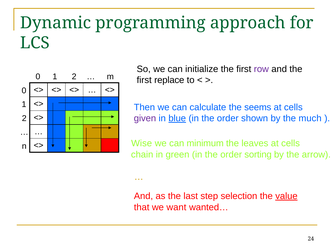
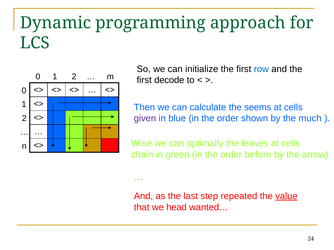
row colour: purple -> blue (261, 69)
replace: replace -> decode (169, 80)
blue underline: present -> none (177, 119)
minimum: minimum -> optimally (205, 144)
sorting: sorting -> before (258, 155)
selection: selection -> repeated (239, 197)
want: want -> head (177, 208)
